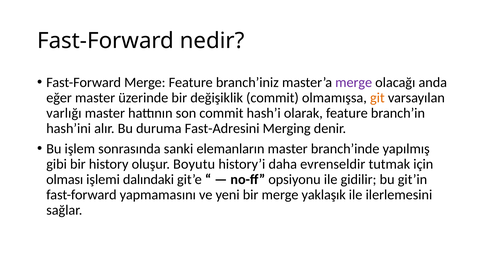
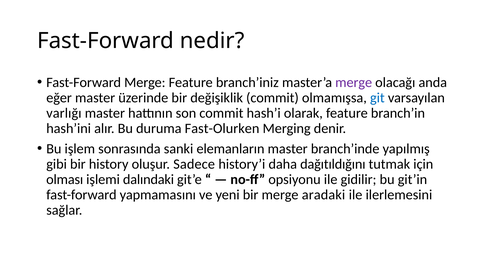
git colour: orange -> blue (377, 98)
Fast-Adresini: Fast-Adresini -> Fast-Olurken (222, 128)
Boyutu: Boyutu -> Sadece (194, 164)
evrenseldir: evrenseldir -> dağıtıldığını (333, 164)
yaklaşık: yaklaşık -> aradaki (324, 195)
